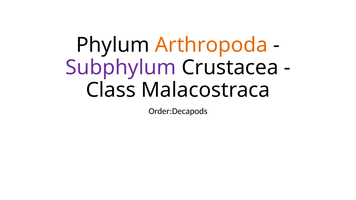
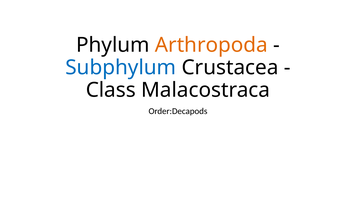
Subphylum colour: purple -> blue (121, 68)
